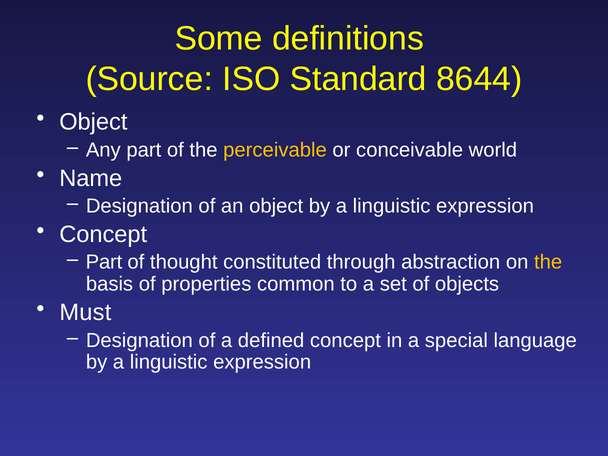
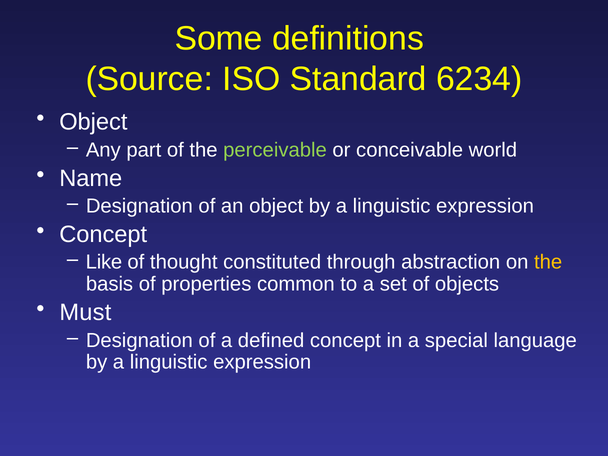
8644: 8644 -> 6234 (479, 79)
perceivable colour: yellow -> light green (275, 150)
Part: Part -> Like (104, 262)
